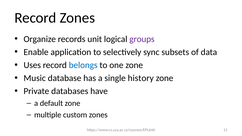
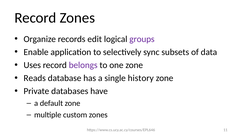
unit: unit -> edit (95, 39)
belongs colour: blue -> purple (83, 65)
Music: Music -> Reads (35, 78)
